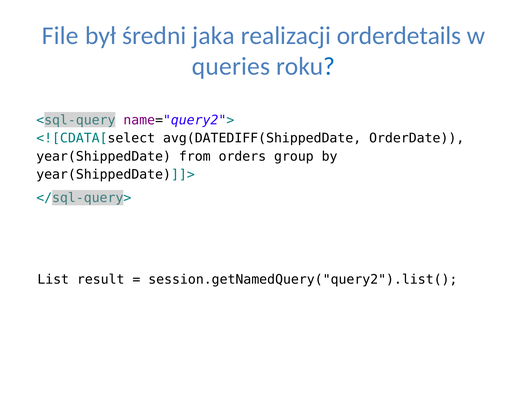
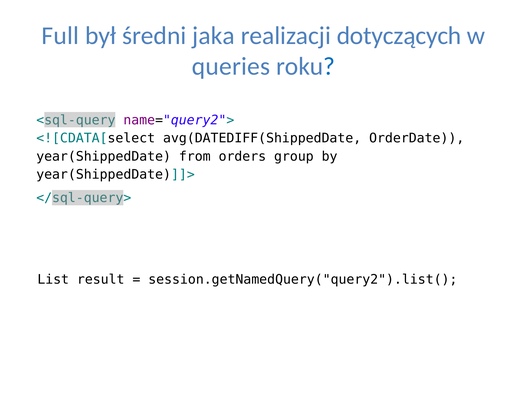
File: File -> Full (60, 36)
orderdetails: orderdetails -> dotyczących (399, 36)
